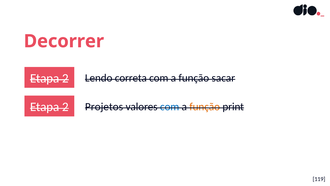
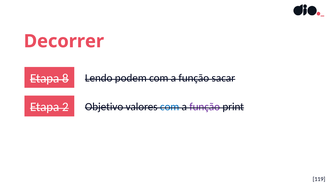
2: 2 -> 8 (65, 78)
correta: correta -> podem (131, 78)
Projetos: Projetos -> Objetivo (104, 107)
função colour: orange -> purple (205, 107)
